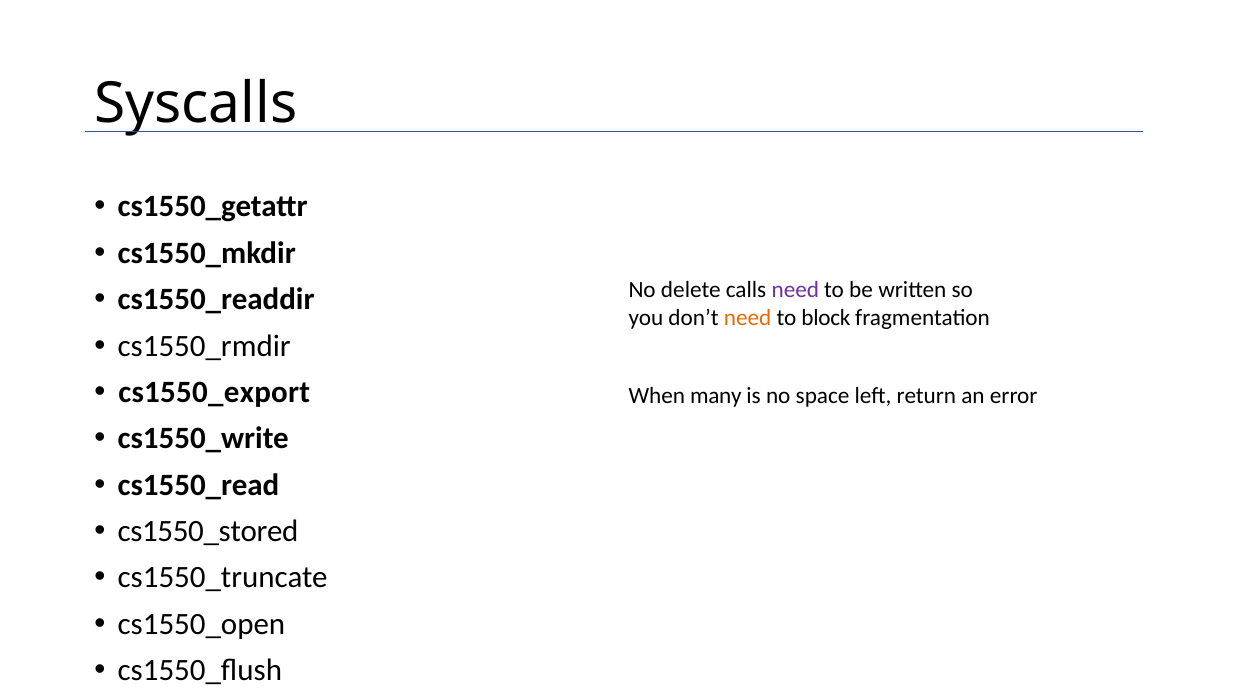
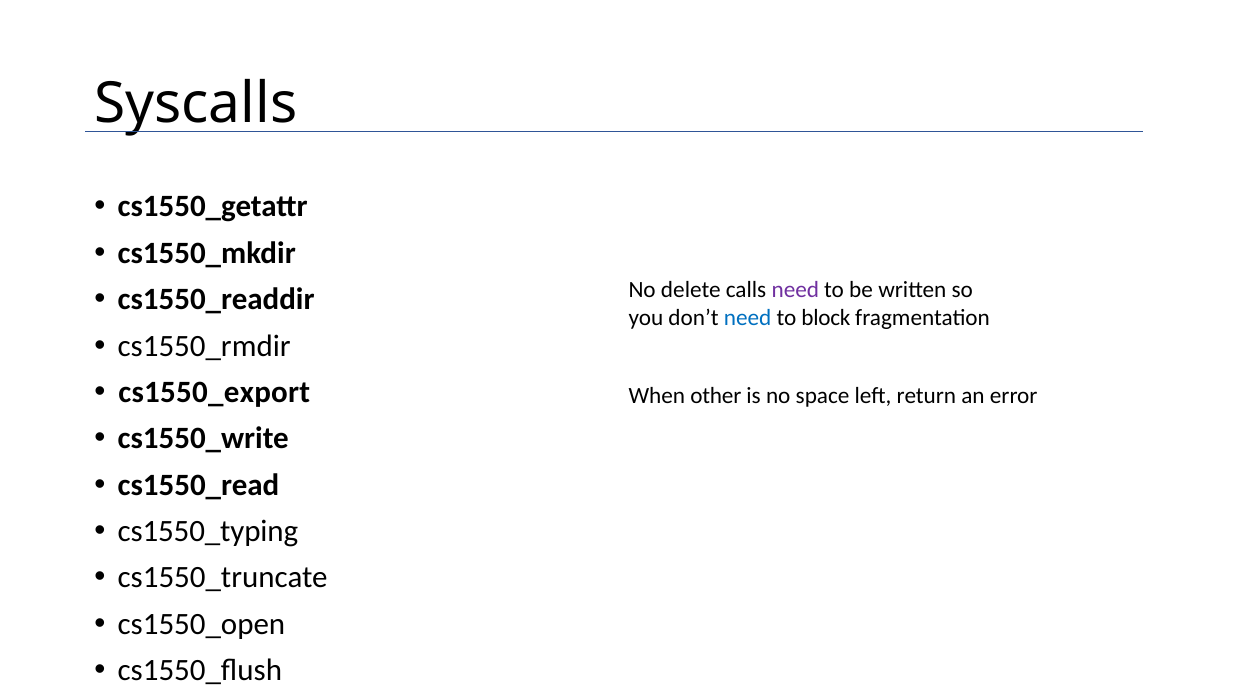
need colour: orange -> blue (748, 318)
many: many -> other (716, 396)
cs1550_stored: cs1550_stored -> cs1550_typing (208, 531)
